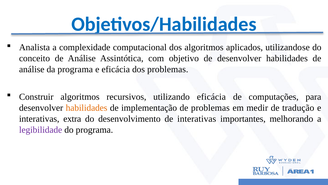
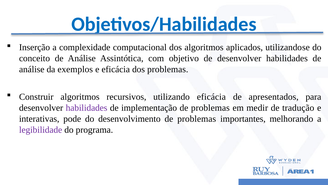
Analista: Analista -> Inserção (35, 47)
da programa: programa -> exemplos (75, 69)
computações: computações -> apresentados (274, 97)
habilidades colour: orange -> purple (87, 108)
extra: extra -> pode (72, 118)
desenvolvimento de interativas: interativas -> problemas (197, 118)
